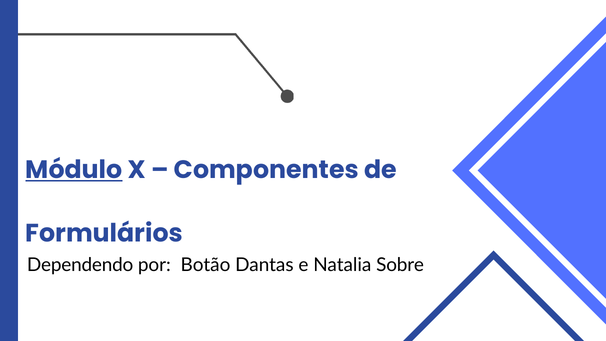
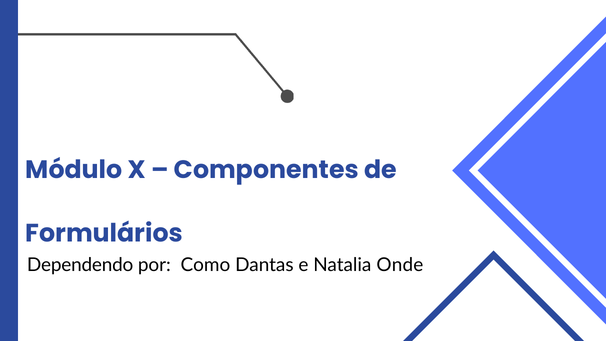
Módulo underline: present -> none (74, 170)
Botão: Botão -> Como (205, 265)
Sobre: Sobre -> Onde (400, 265)
